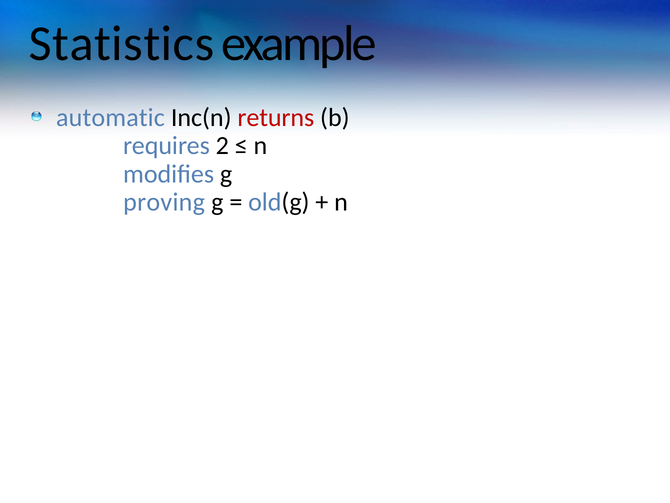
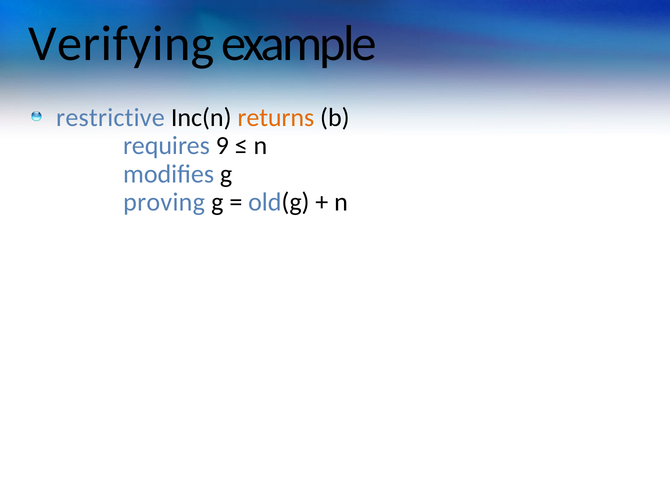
Statistics: Statistics -> Verifying (121, 44)
automatic: automatic -> restrictive (110, 117)
returns colour: red -> orange (276, 117)
2: 2 -> 9 (222, 146)
